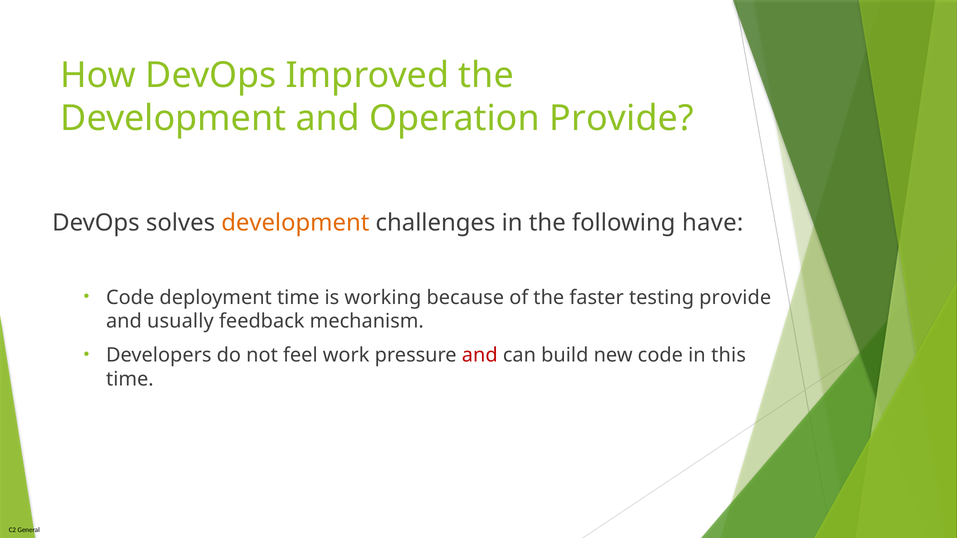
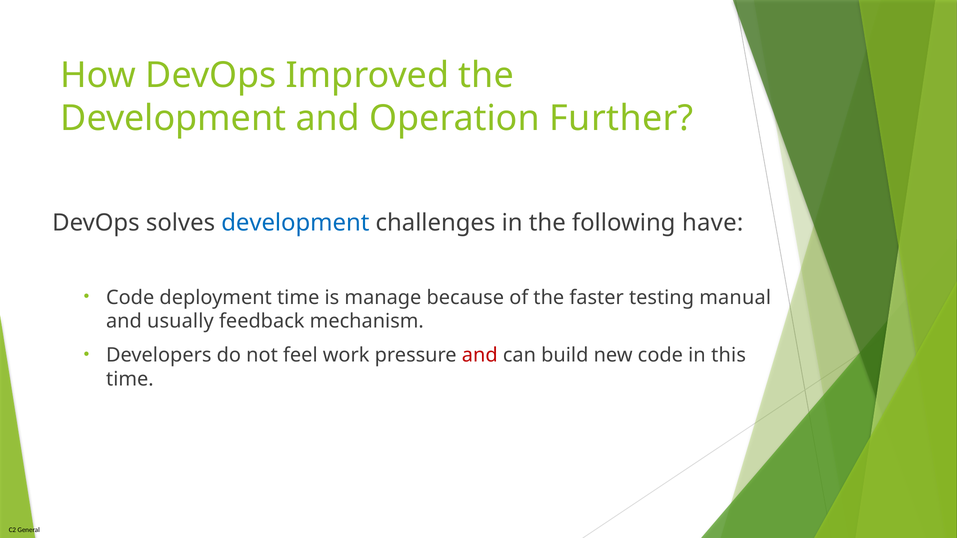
Operation Provide: Provide -> Further (621, 119)
development colour: orange -> blue (295, 223)
working: working -> manage (383, 298)
testing provide: provide -> manual (735, 298)
